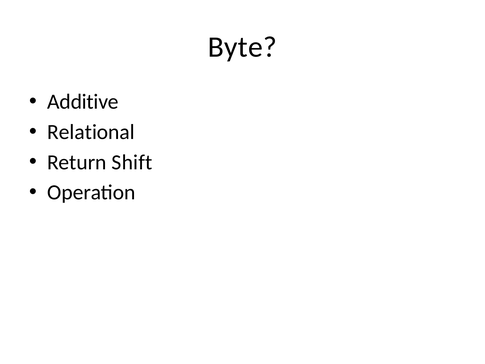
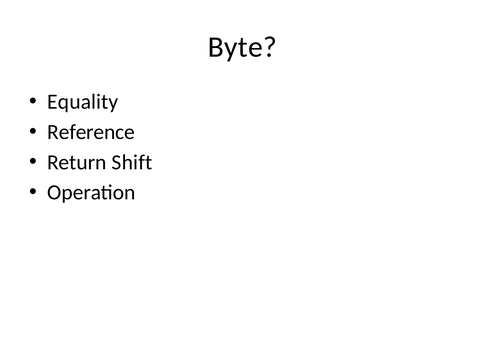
Additive: Additive -> Equality (83, 102)
Relational: Relational -> Reference (91, 132)
